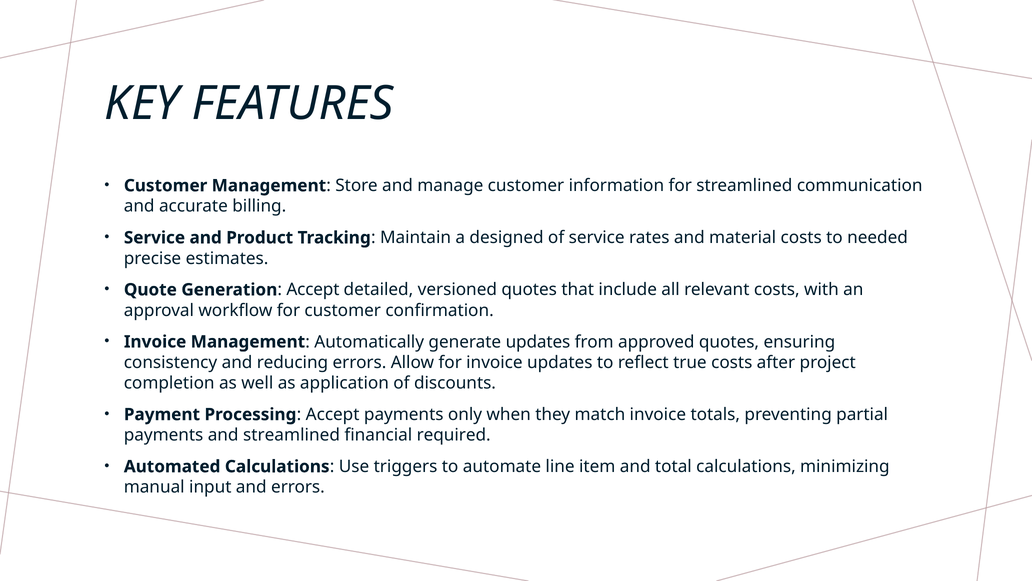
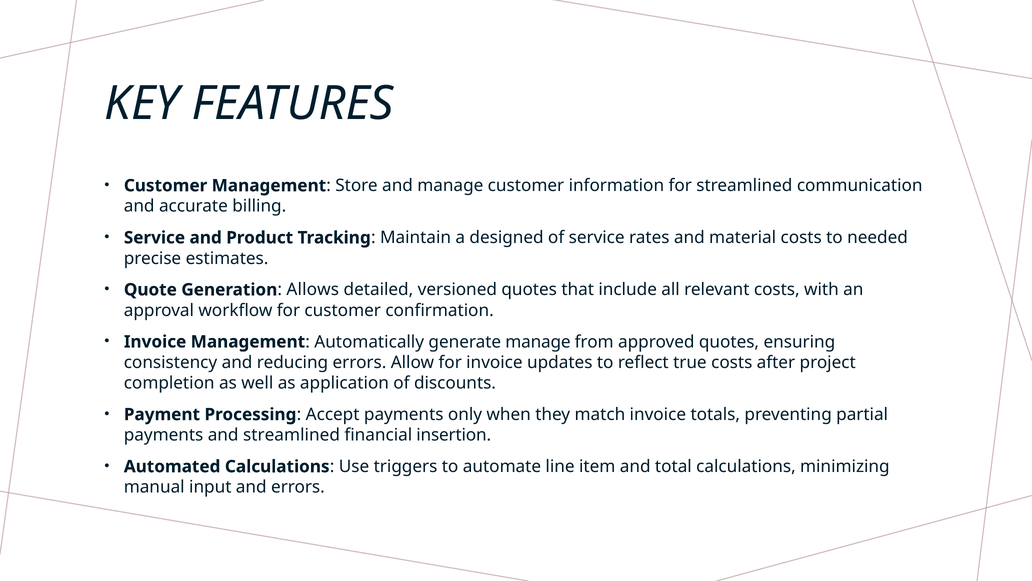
Generation Accept: Accept -> Allows (313, 290)
generate updates: updates -> manage (538, 342)
required: required -> insertion (454, 435)
